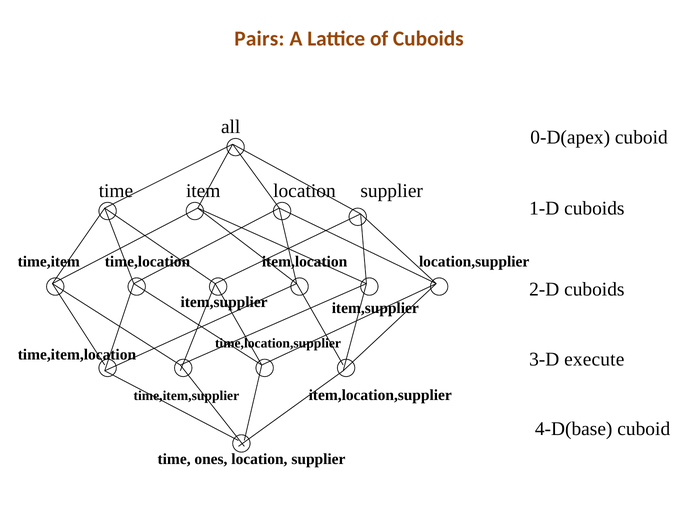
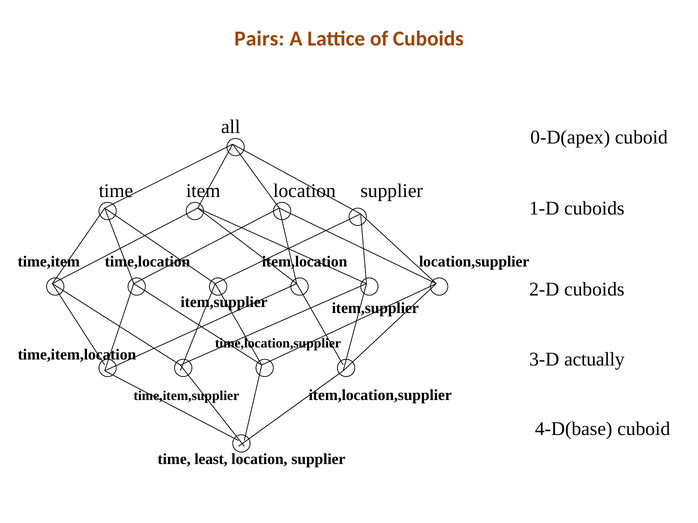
execute: execute -> actually (594, 360)
ones: ones -> least (211, 460)
